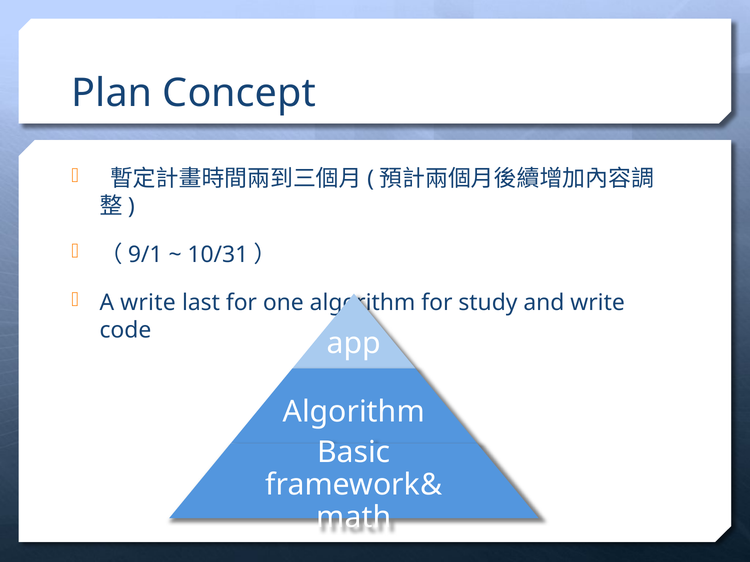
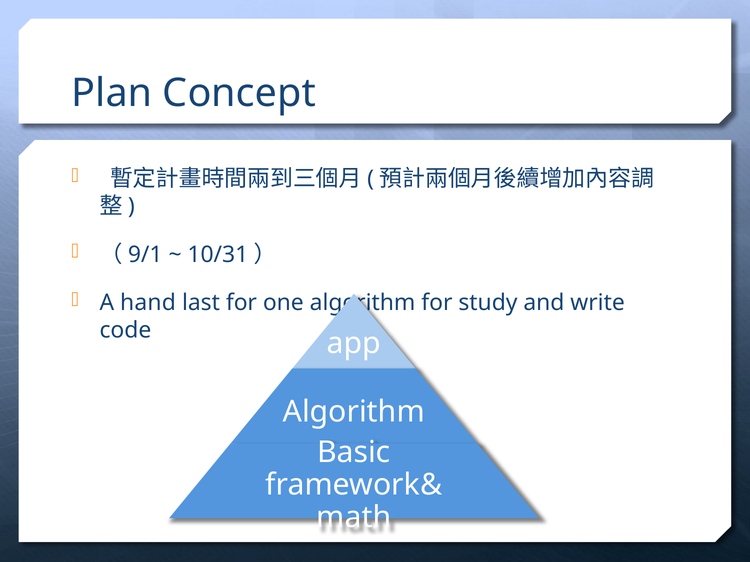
A write: write -> hand (148, 303)
